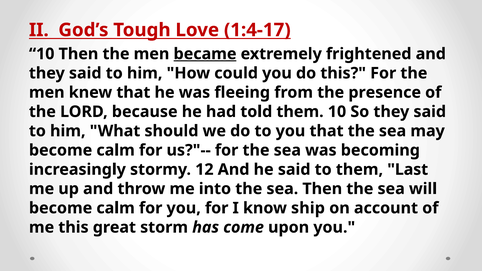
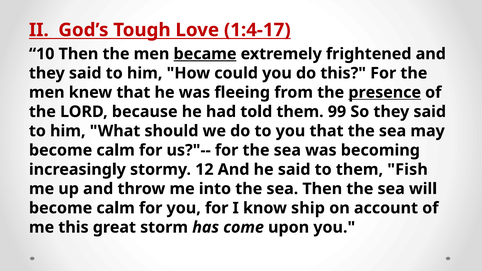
presence underline: none -> present (385, 92)
them 10: 10 -> 99 (337, 112)
Last: Last -> Fish (408, 170)
